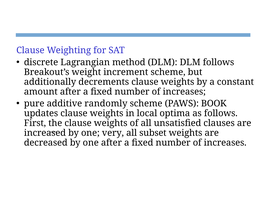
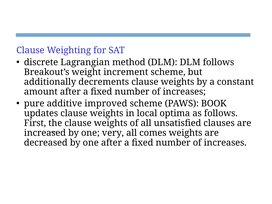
randomly: randomly -> improved (106, 104)
subset: subset -> comes (153, 133)
